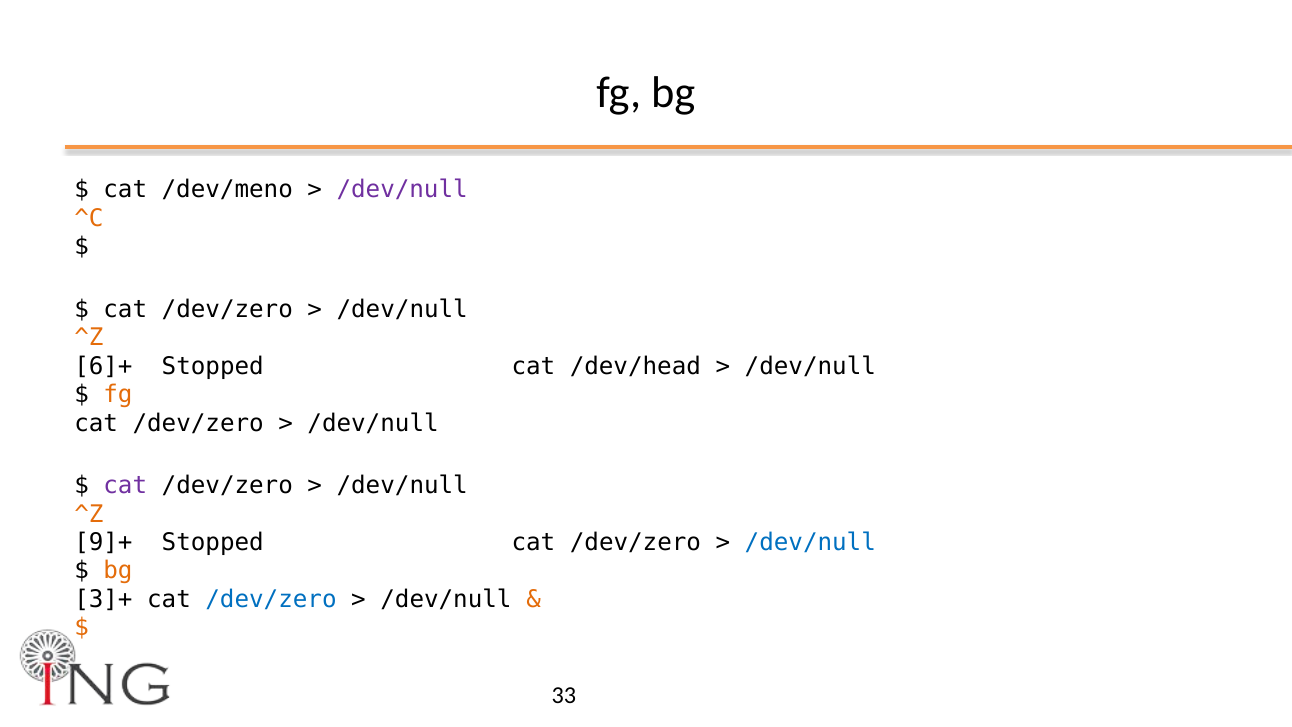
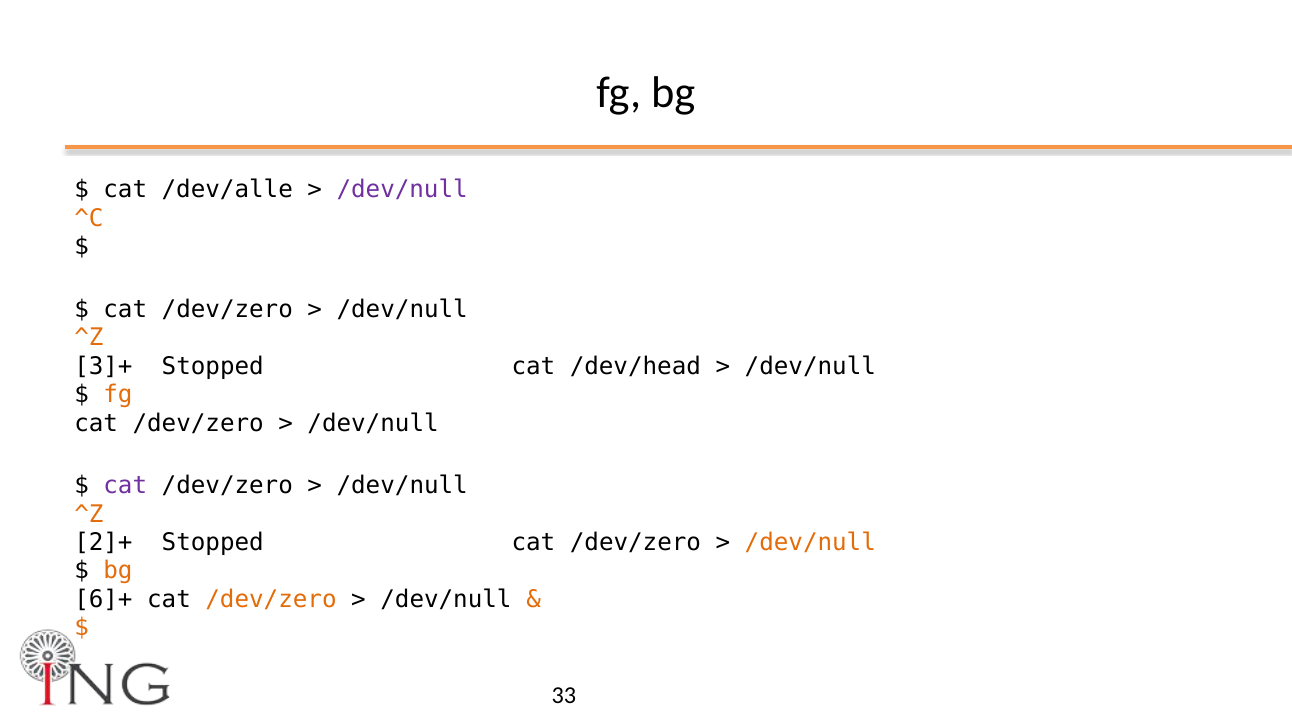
/dev/meno: /dev/meno -> /dev/alle (227, 190)
6]+: 6]+ -> 3]+ (103, 366)
9]+: 9]+ -> 2]+ (103, 542)
/dev/null colour: blue -> orange (810, 542)
3]+: 3]+ -> 6]+ (103, 599)
/dev/zero colour: blue -> orange (271, 599)
